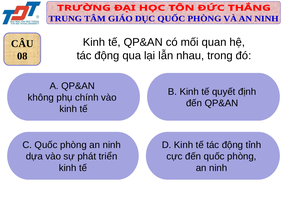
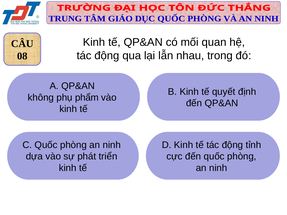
chính: chính -> phẩm (87, 98)
